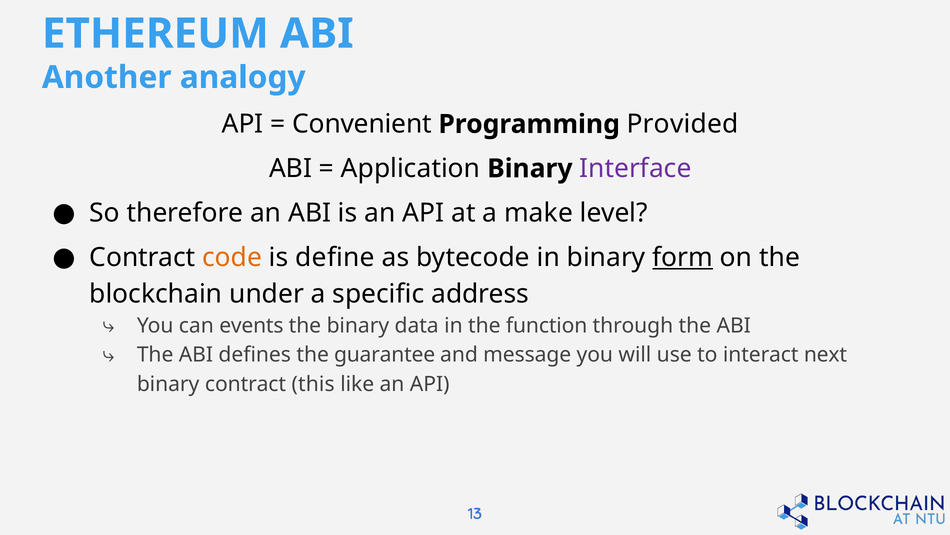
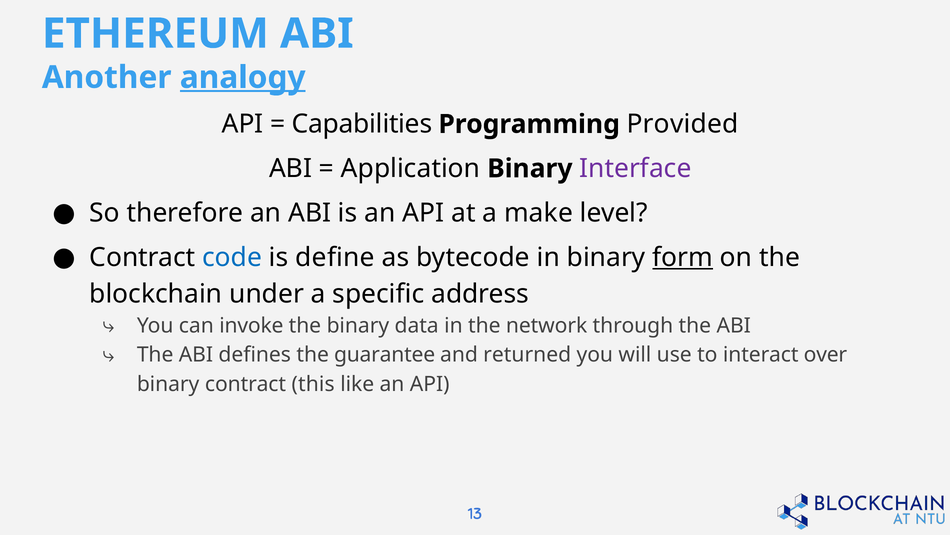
analogy underline: none -> present (243, 77)
Convenient: Convenient -> Capabilities (362, 124)
code colour: orange -> blue (232, 257)
events: events -> invoke (251, 325)
function: function -> network (547, 325)
message: message -> returned (527, 355)
next: next -> over (825, 355)
